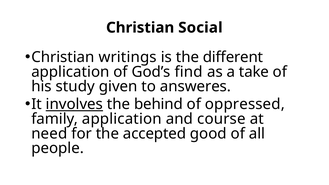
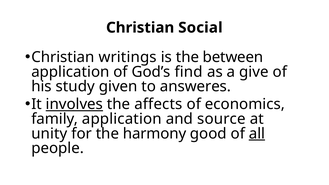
different: different -> between (233, 57)
take: take -> give (254, 72)
behind: behind -> affects (158, 104)
oppressed: oppressed -> economics (245, 104)
course: course -> source (221, 119)
need: need -> unity (49, 134)
accepted: accepted -> harmony (155, 134)
all underline: none -> present (257, 134)
